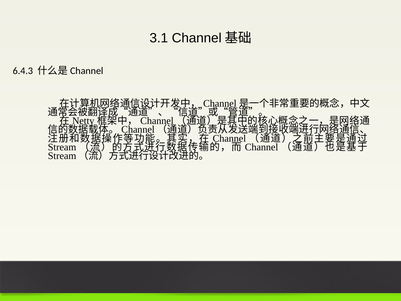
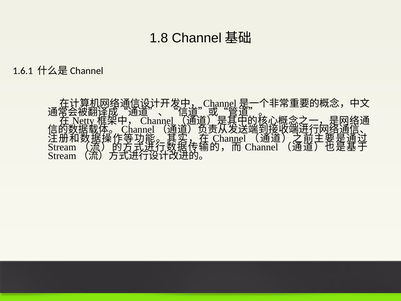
3.1: 3.1 -> 1.8 (159, 38)
6.4.3: 6.4.3 -> 1.6.1 (23, 71)
